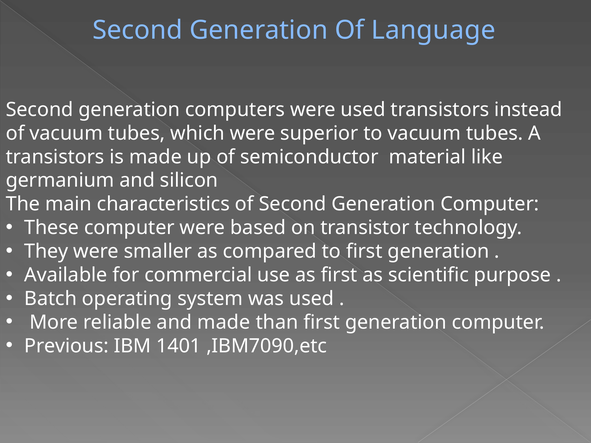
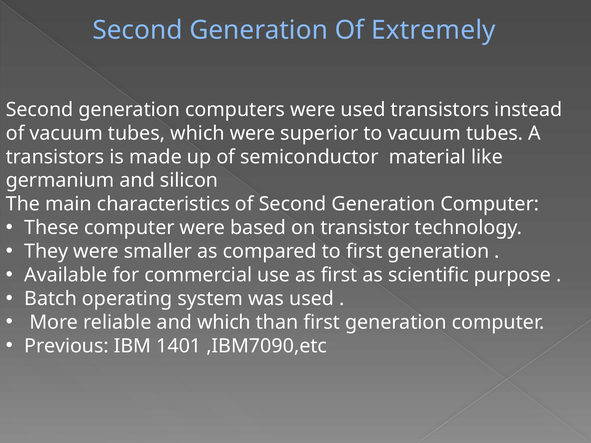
Language: Language -> Extremely (433, 30)
and made: made -> which (224, 322)
